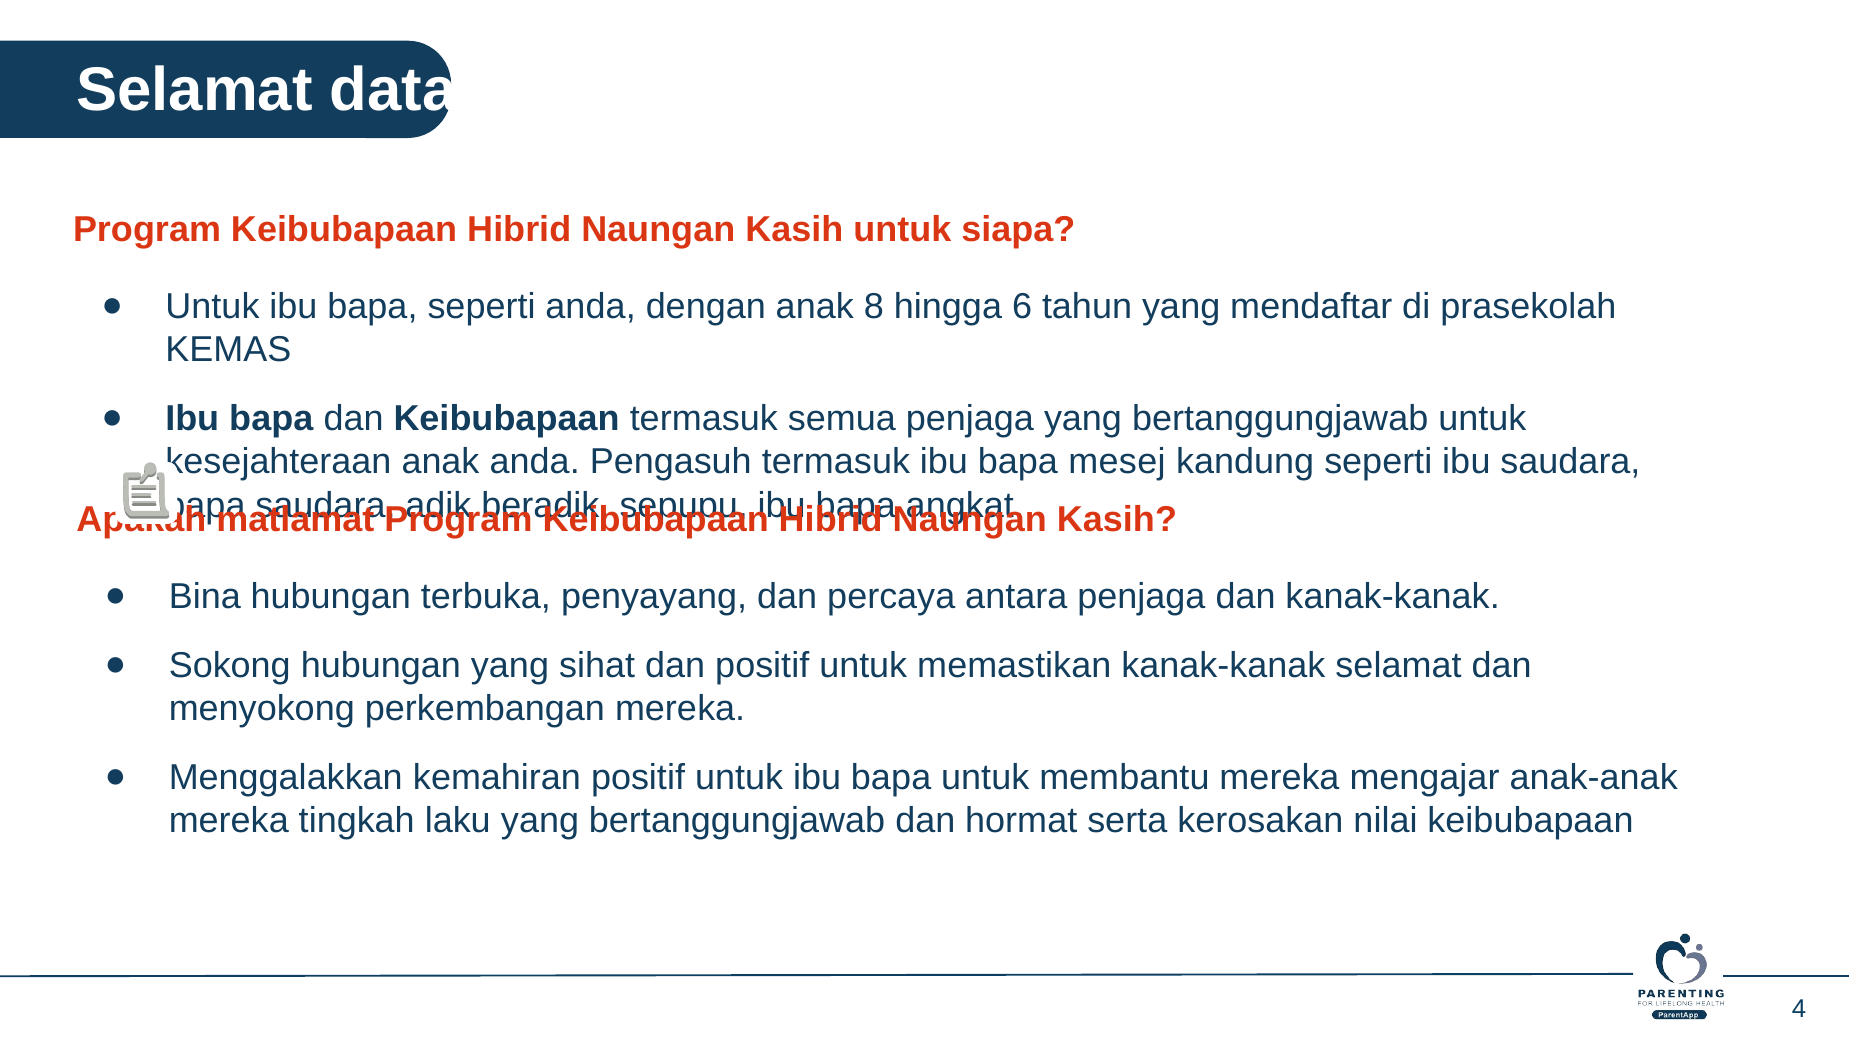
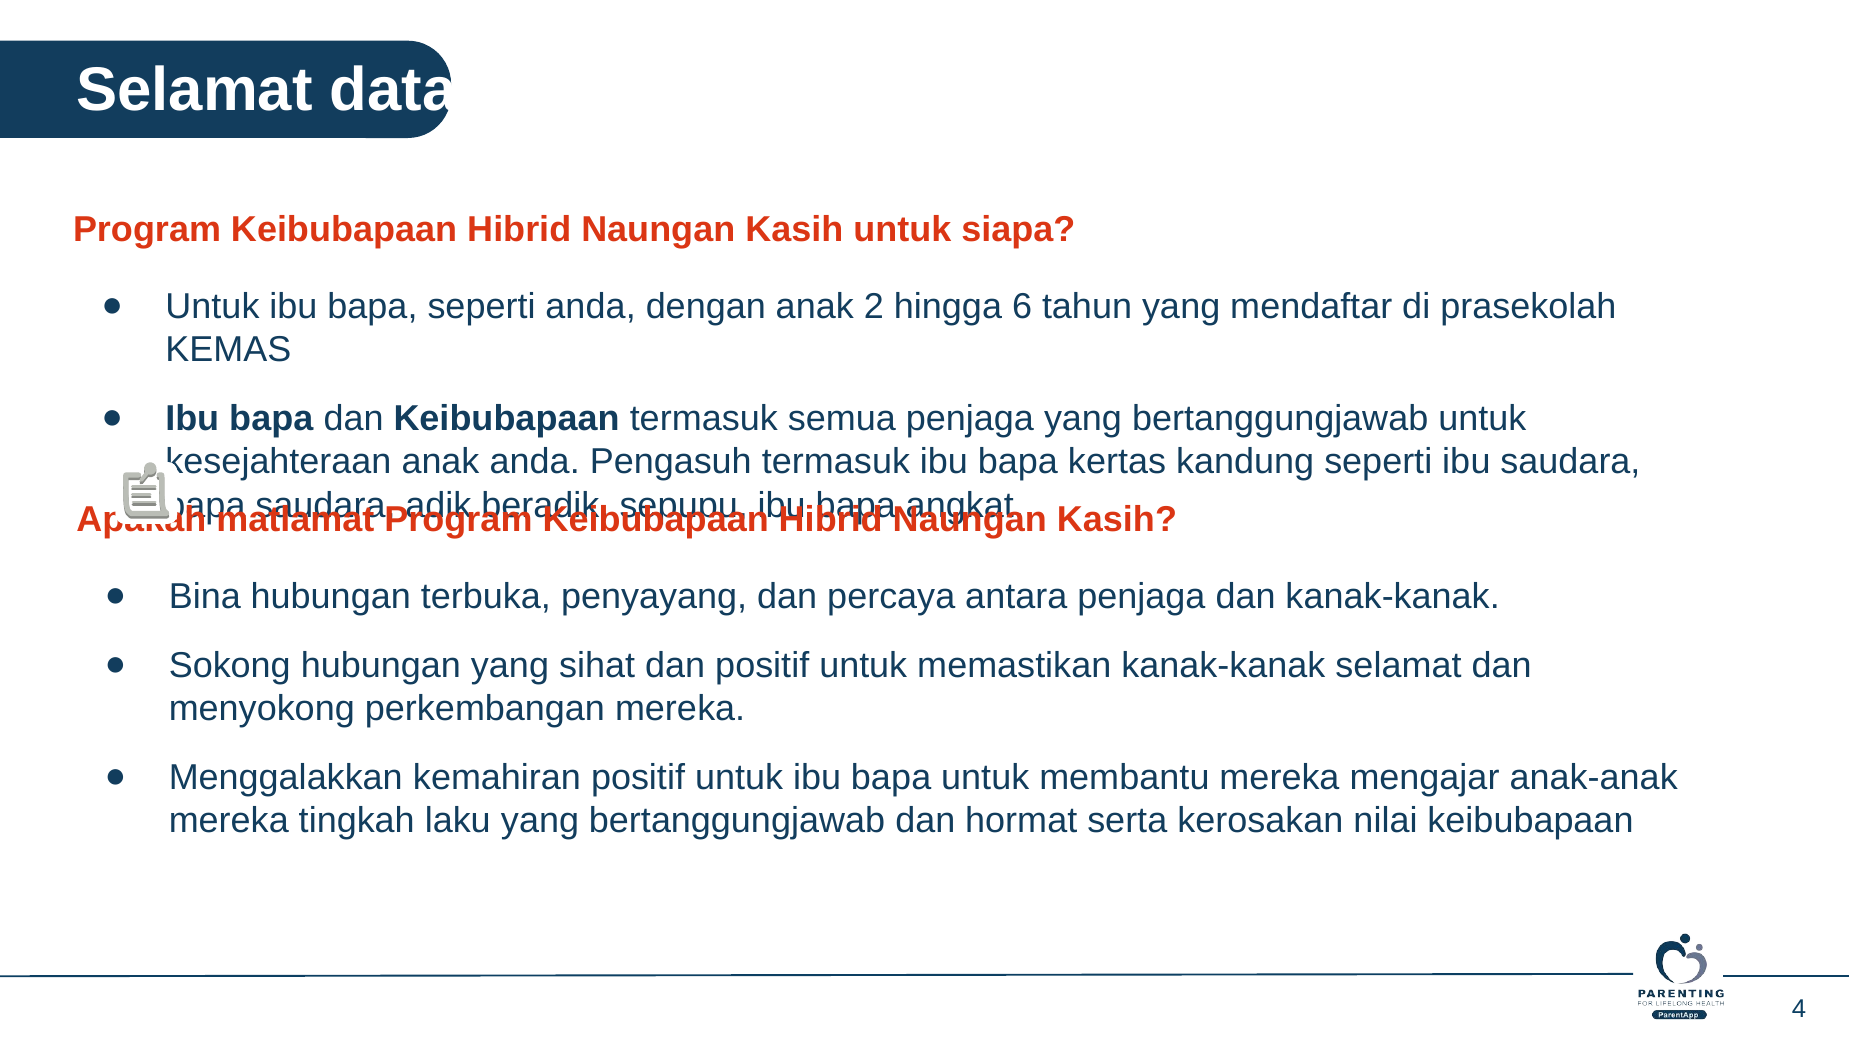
8: 8 -> 2 (874, 307)
mesej: mesej -> kertas (1117, 462)
